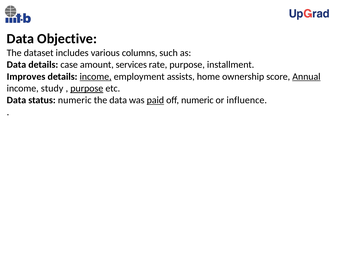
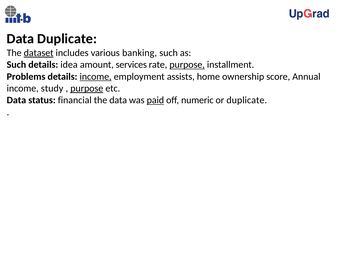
Data Objective: Objective -> Duplicate (67, 39)
dataset underline: none -> present (39, 53)
columns: columns -> banking (140, 53)
Data: Data -> Such (16, 65)
case: case -> idea (69, 65)
purpose underline: none -> present (187, 65)
Improves: Improves -> Problems (26, 77)
Annual underline: present -> none (306, 77)
status numeric: numeric -> financial (75, 100)
or influence: influence -> duplicate (247, 100)
